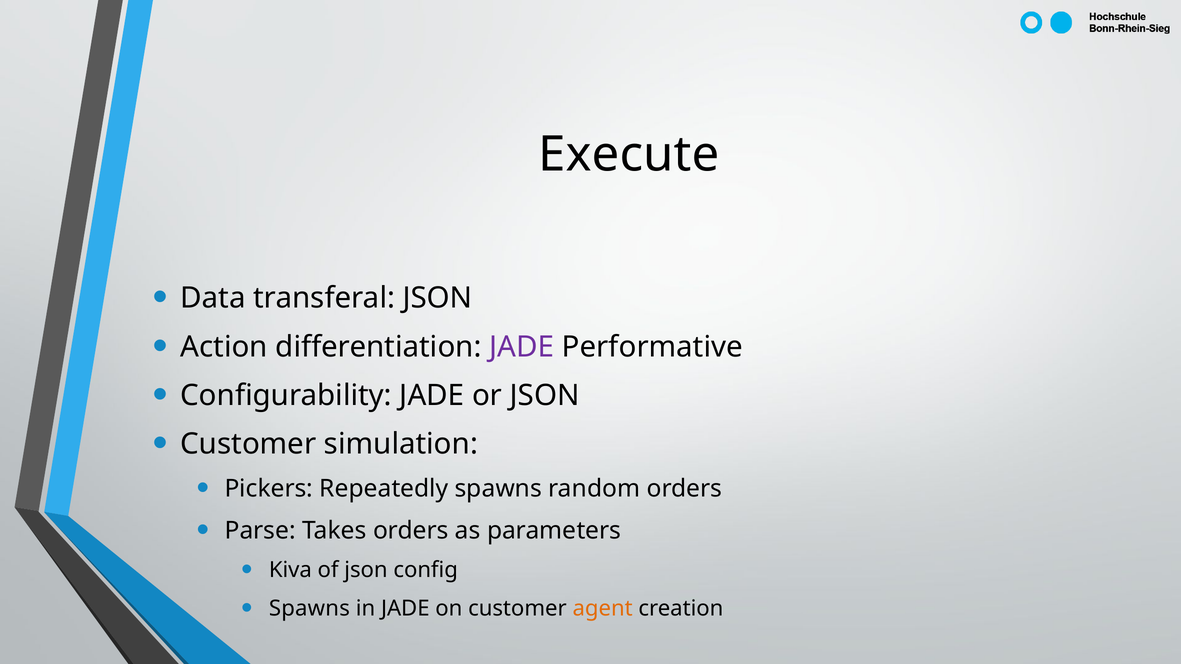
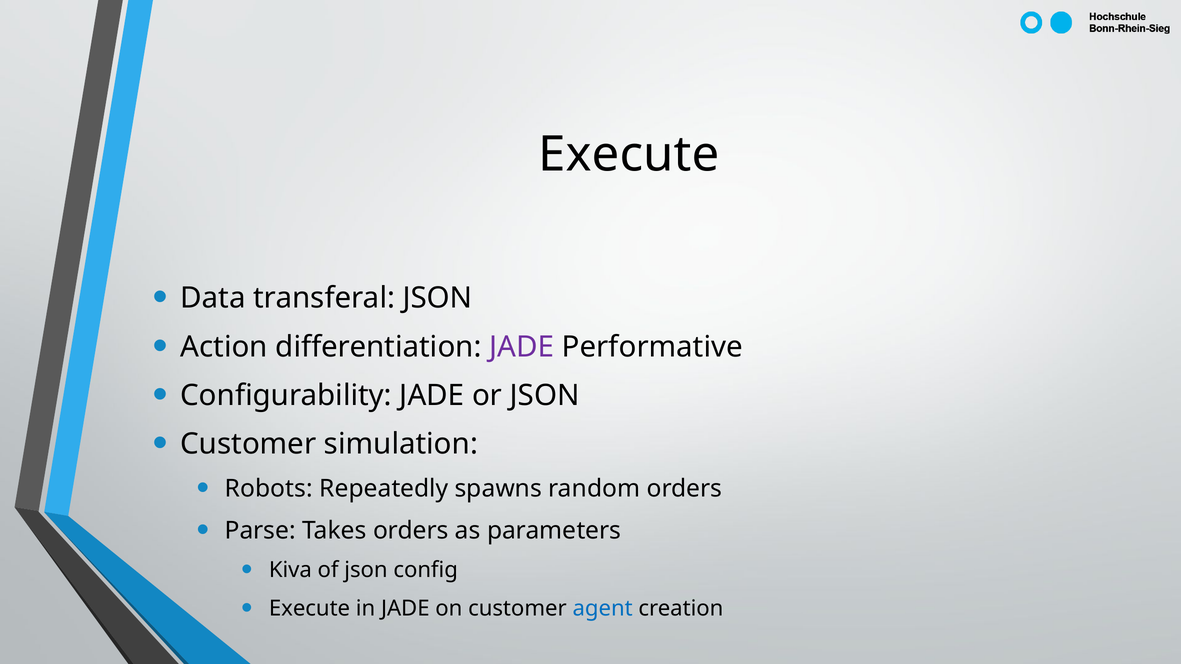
Pickers: Pickers -> Robots (269, 489)
Spawns: Spawns -> Execute (310, 609)
agent colour: orange -> blue (603, 609)
